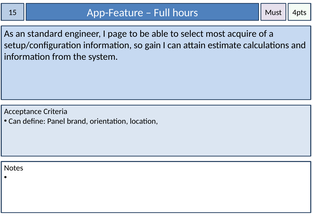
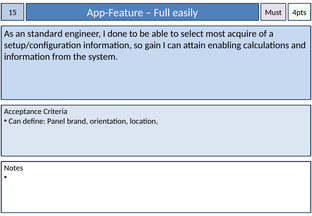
hours: hours -> easily (185, 13)
page: page -> done (117, 34)
estimate: estimate -> enabling (224, 45)
